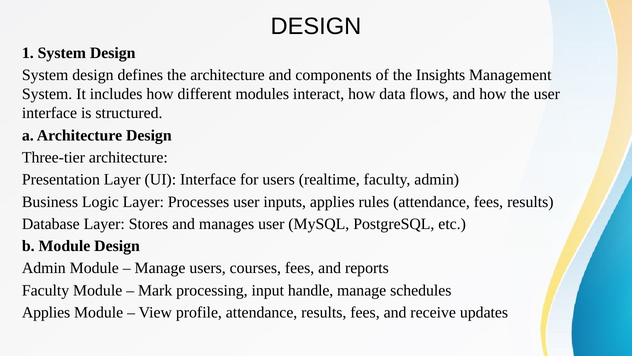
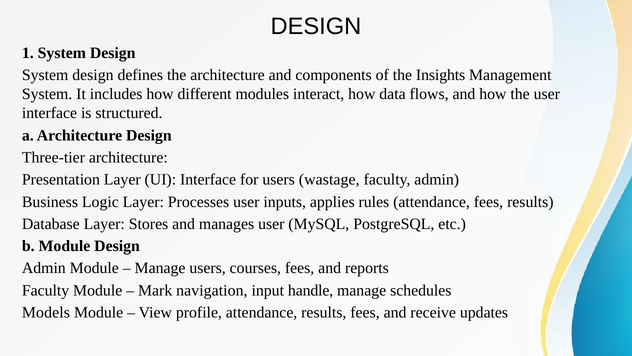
realtime: realtime -> wastage (329, 179)
processing: processing -> navigation (212, 290)
Applies: Applies -> Models (46, 312)
